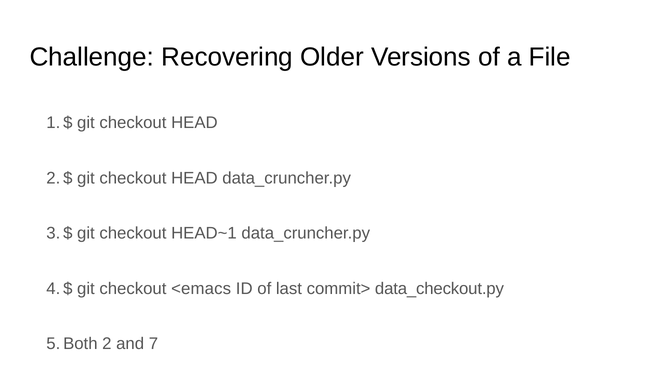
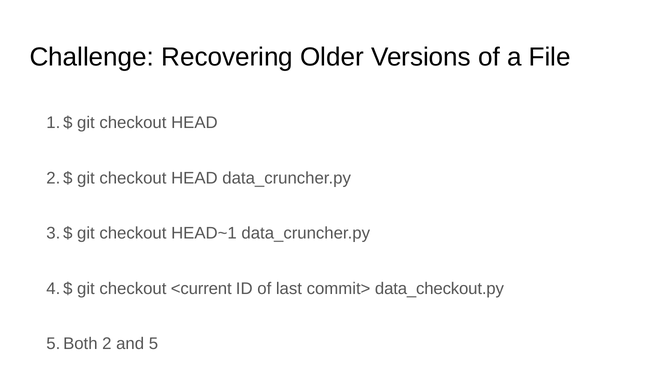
<emacs: <emacs -> <current (201, 288)
7: 7 -> 5 (153, 343)
